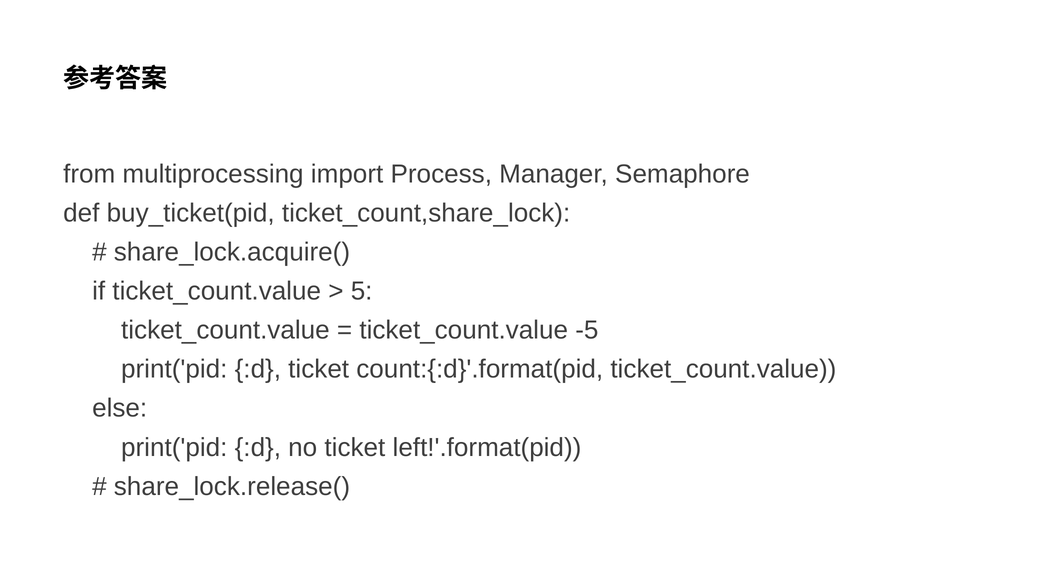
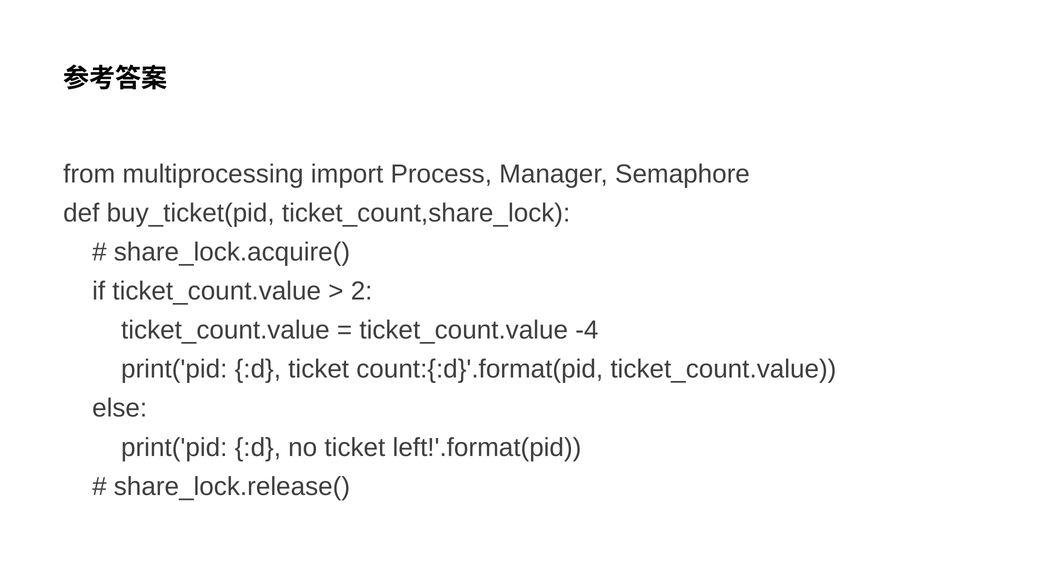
5: 5 -> 2 (362, 291)
-5: -5 -> -4 (587, 330)
